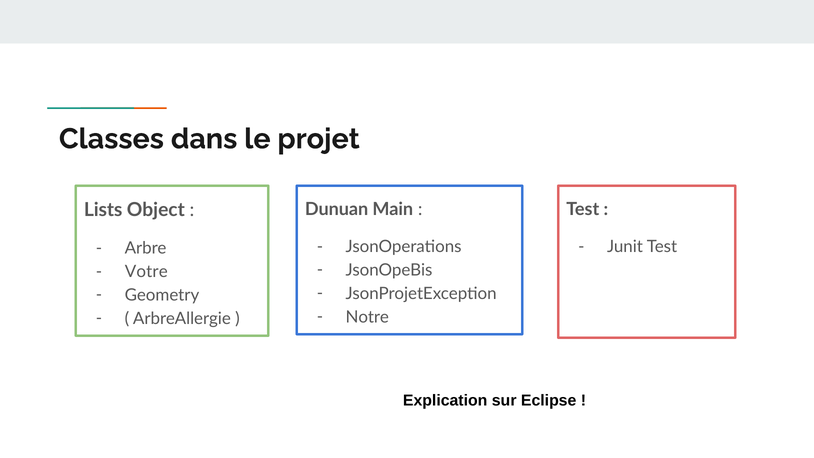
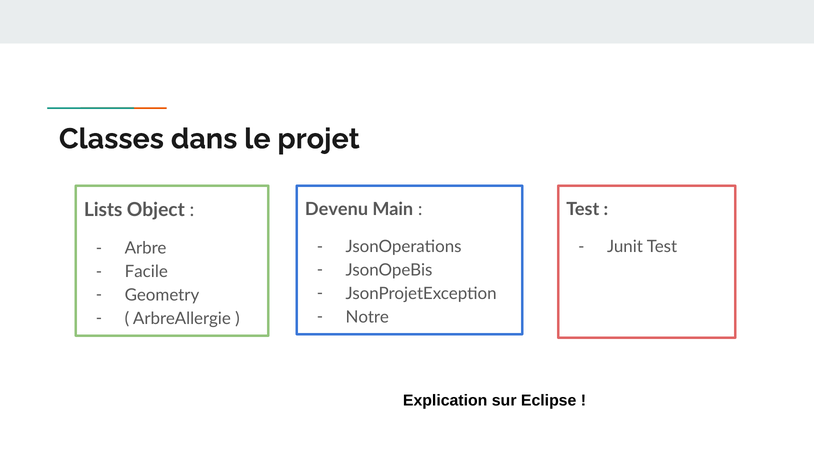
Dunuan: Dunuan -> Devenu (337, 209)
Votre: Votre -> Facile (146, 272)
